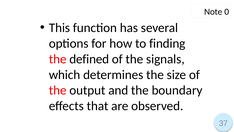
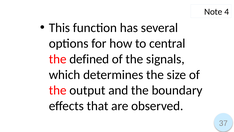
0: 0 -> 4 (227, 12)
finding: finding -> central (167, 43)
